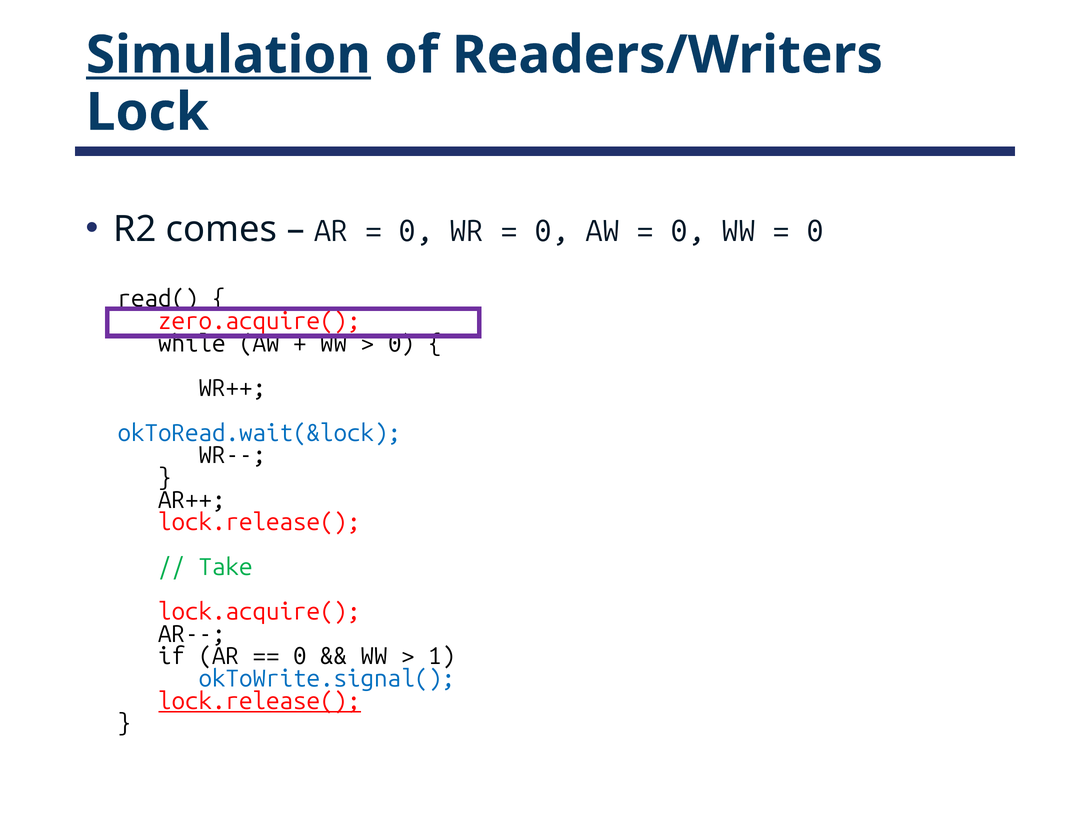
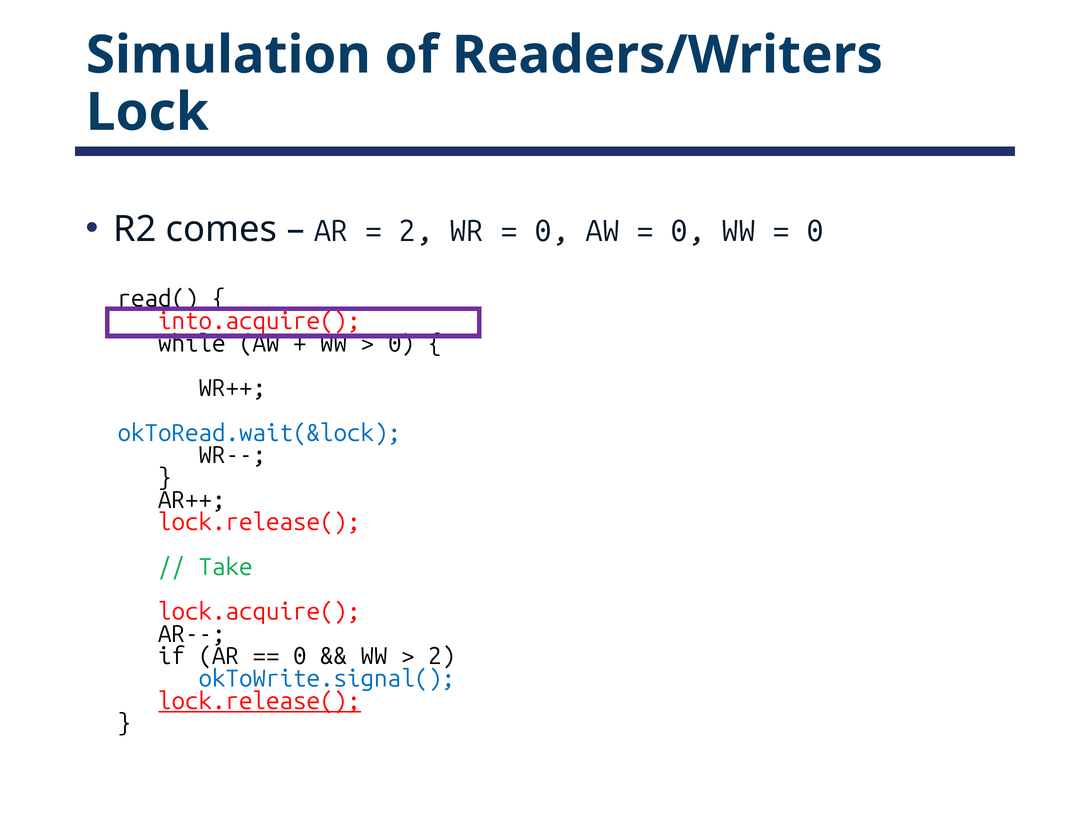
Simulation underline: present -> none (228, 55)
0: 0 -> 2 (416, 232)
zero.acquire(: zero.acquire( -> into.acquire( (260, 322)
1: 1 -> 2 (442, 657)
